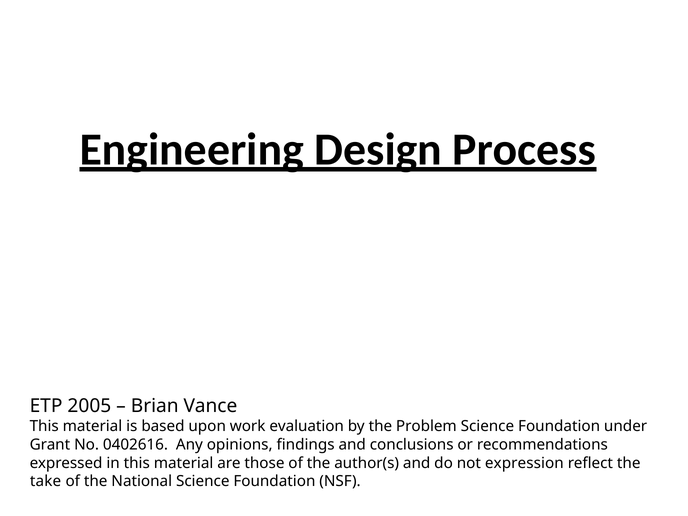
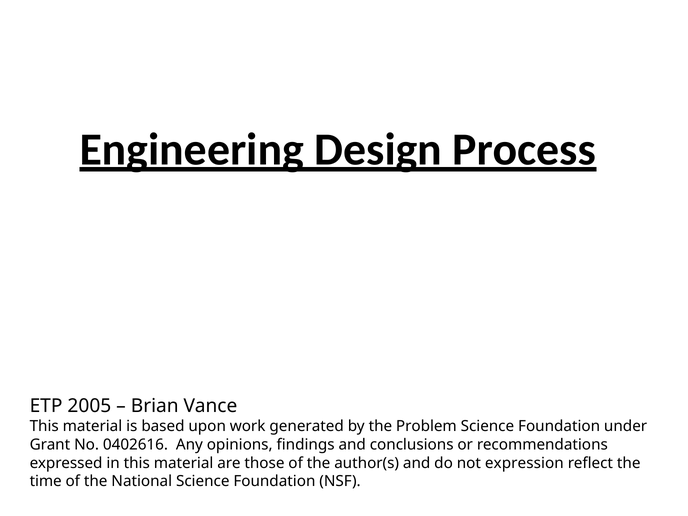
evaluation: evaluation -> generated (307, 426)
take: take -> time (46, 481)
